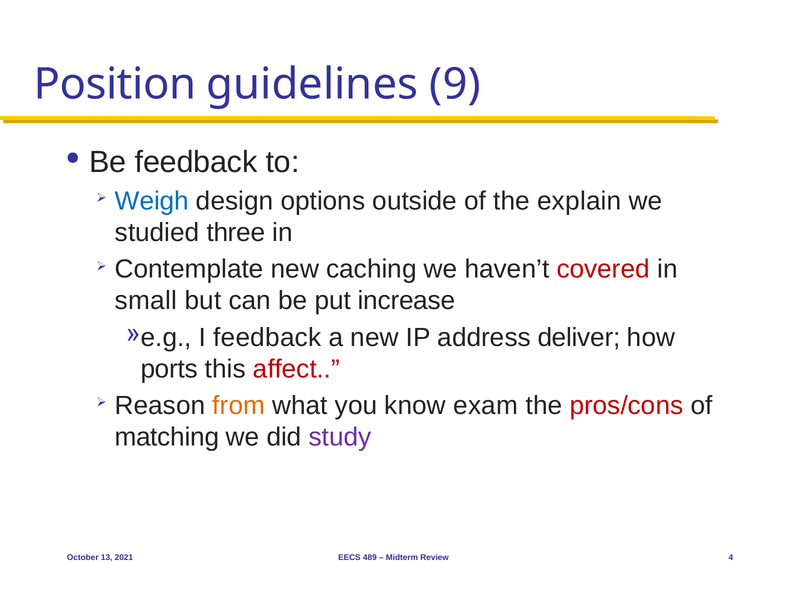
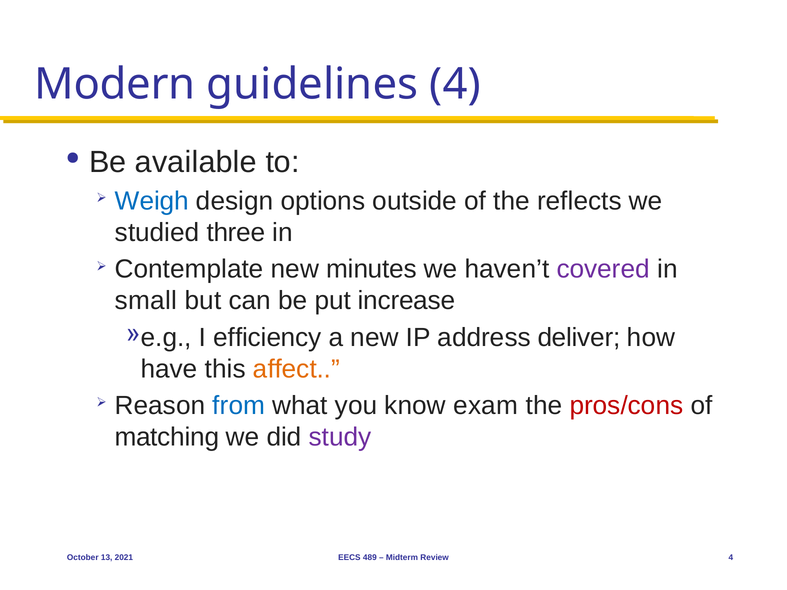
Position: Position -> Modern (115, 84)
guidelines 9: 9 -> 4 (455, 84)
Be feedback: feedback -> available (196, 162)
explain: explain -> reflects (579, 201)
caching: caching -> minutes (372, 269)
covered colour: red -> purple (603, 269)
I feedback: feedback -> efficiency (268, 338)
ports: ports -> have (169, 369)
affect colour: red -> orange (296, 369)
from colour: orange -> blue (239, 406)
